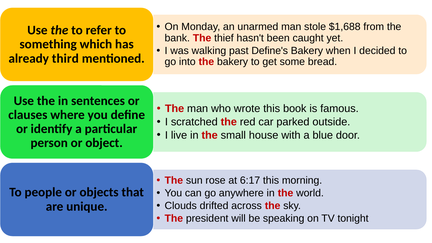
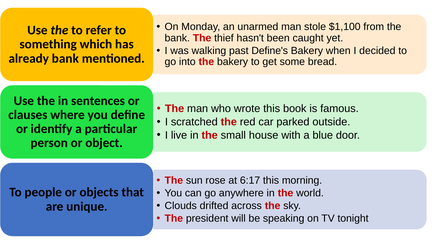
$1,688: $1,688 -> $1,100 (345, 27)
already third: third -> bank (65, 58)
